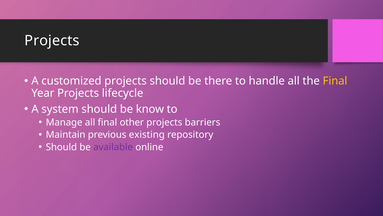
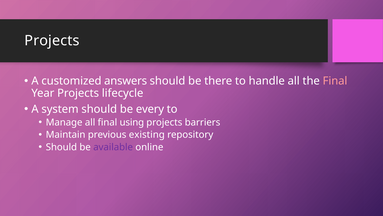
customized projects: projects -> answers (126, 81)
Final colour: yellow -> pink (335, 81)
know: know -> every (150, 109)
other: other -> using (132, 122)
